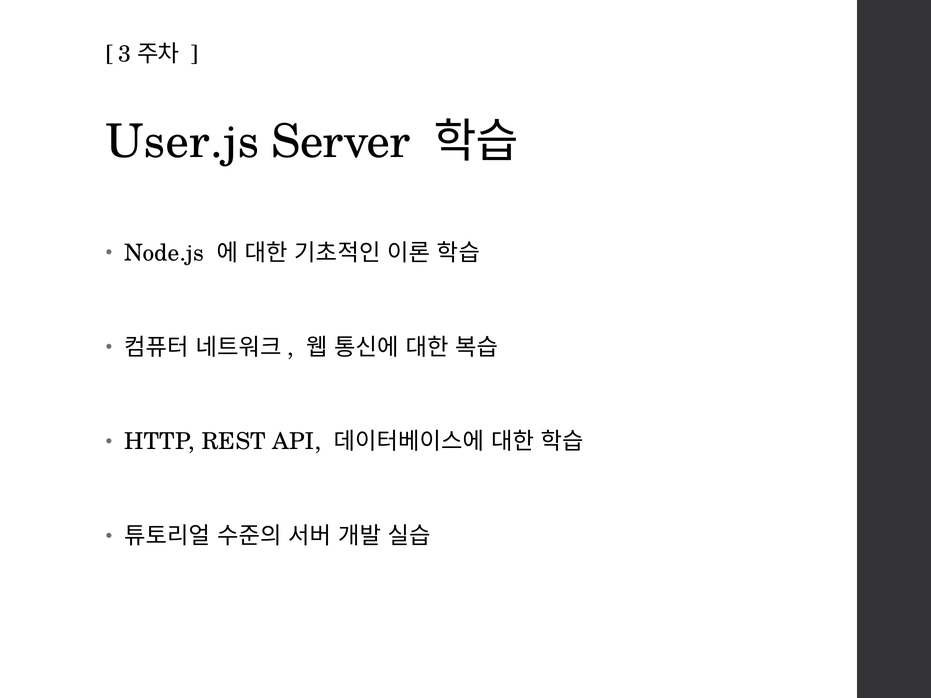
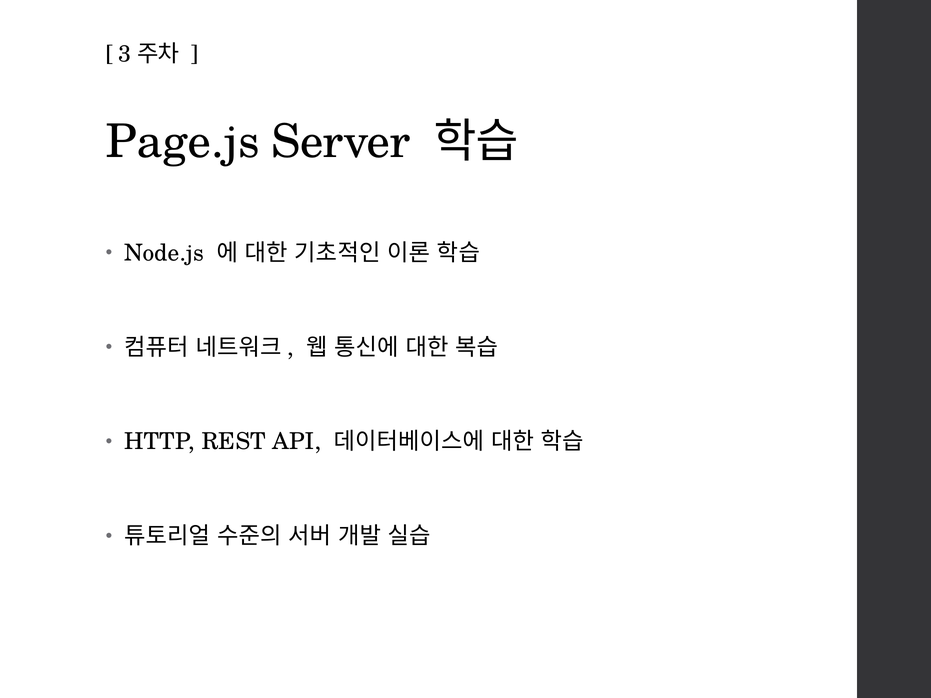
User.js: User.js -> Page.js (183, 142)
